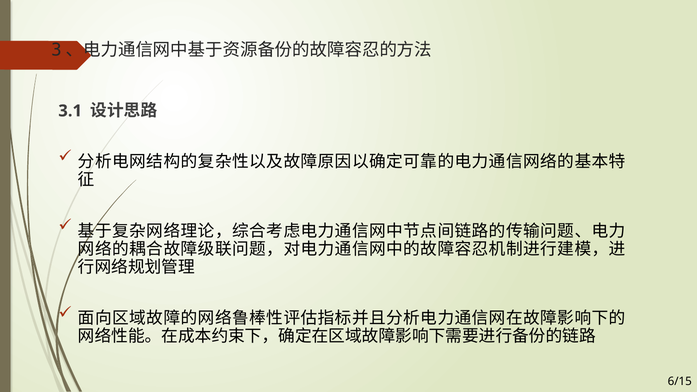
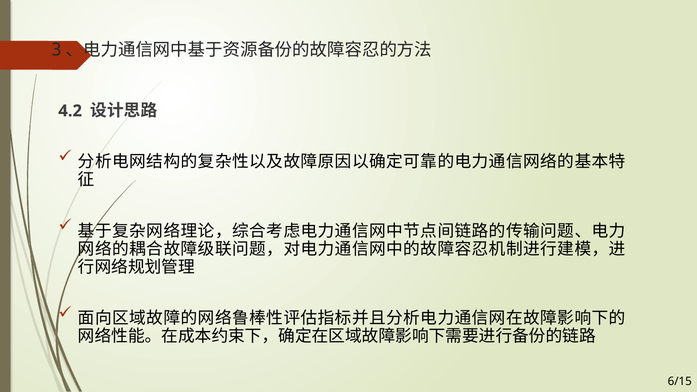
3.1: 3.1 -> 4.2 (70, 111)
